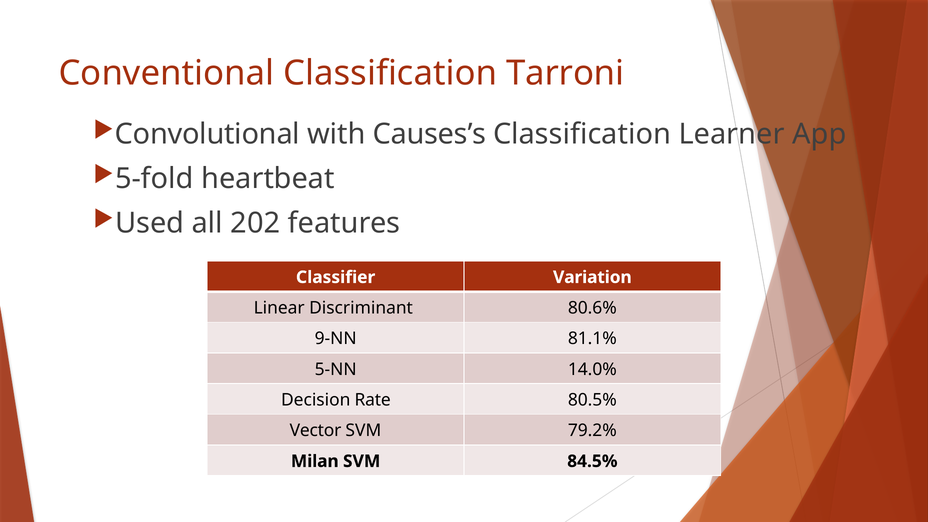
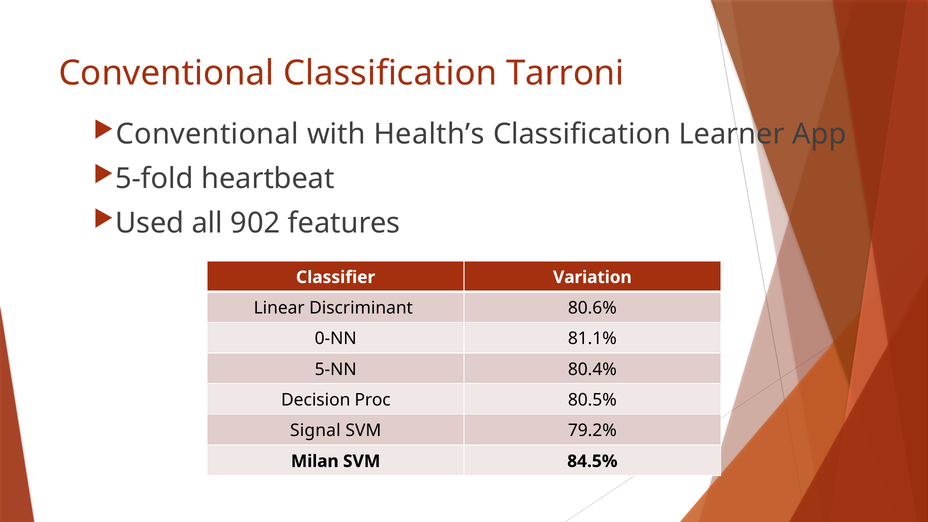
Convolutional: Convolutional -> Conventional (207, 134)
Causes’s: Causes’s -> Health’s (429, 134)
202: 202 -> 902 (255, 223)
9-NN: 9-NN -> 0-NN (336, 339)
14.0%: 14.0% -> 80.4% (592, 369)
Rate: Rate -> Proc (373, 400)
Vector: Vector -> Signal (315, 431)
